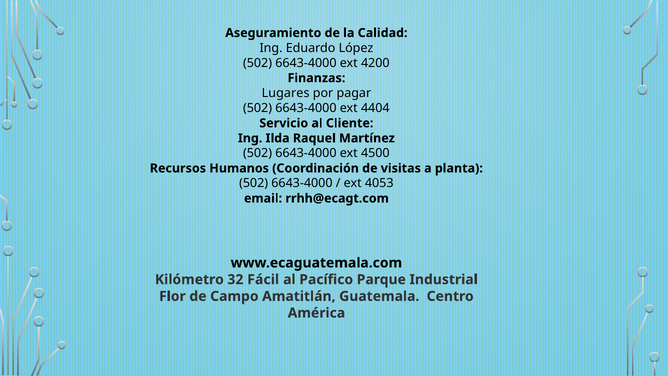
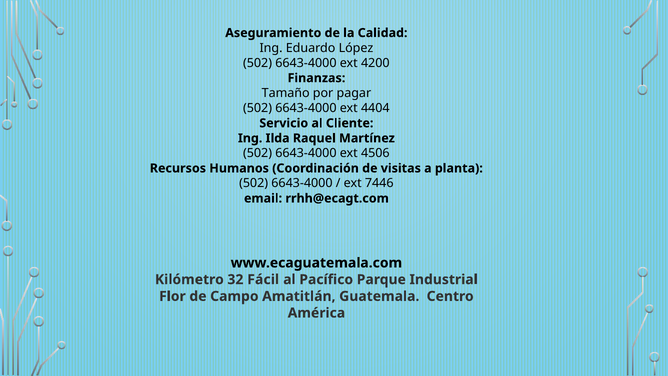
Lugares: Lugares -> Tamaño (286, 93)
4500: 4500 -> 4506 (375, 153)
4053: 4053 -> 7446 (379, 183)
